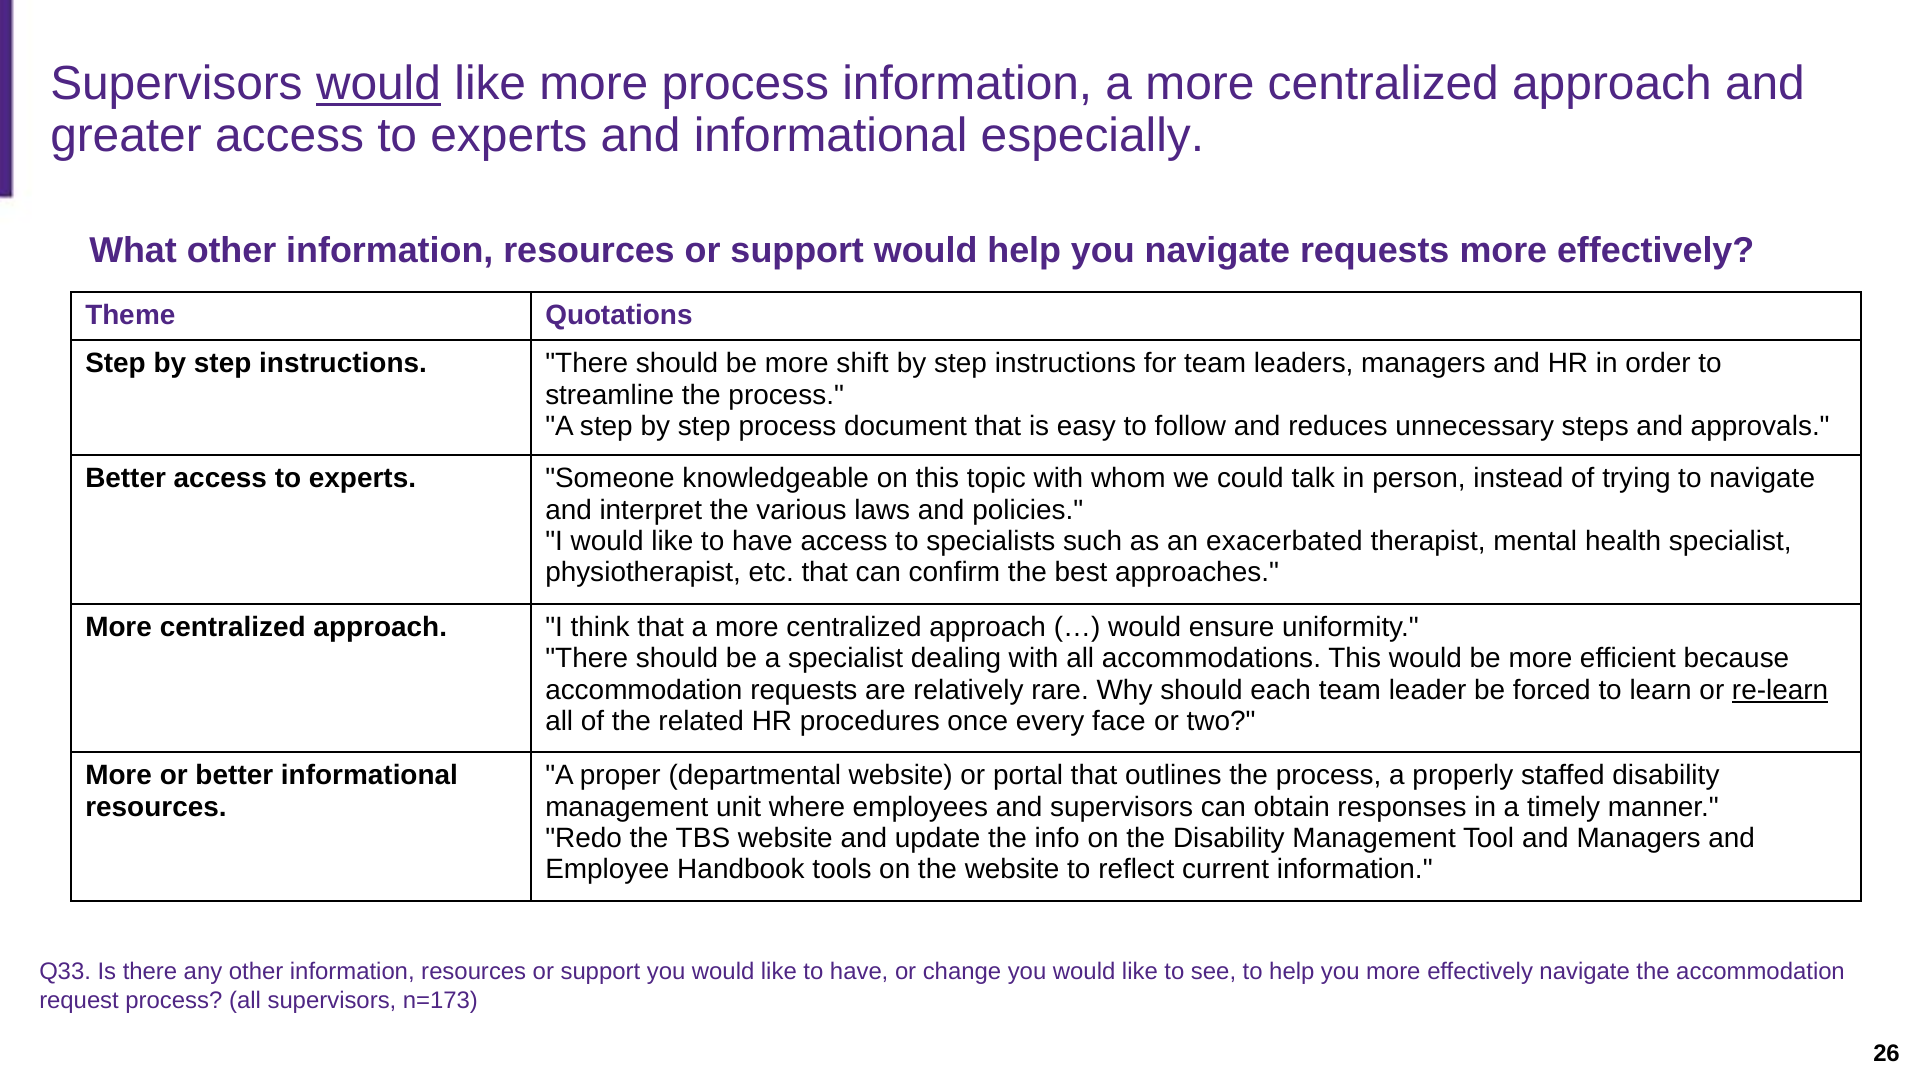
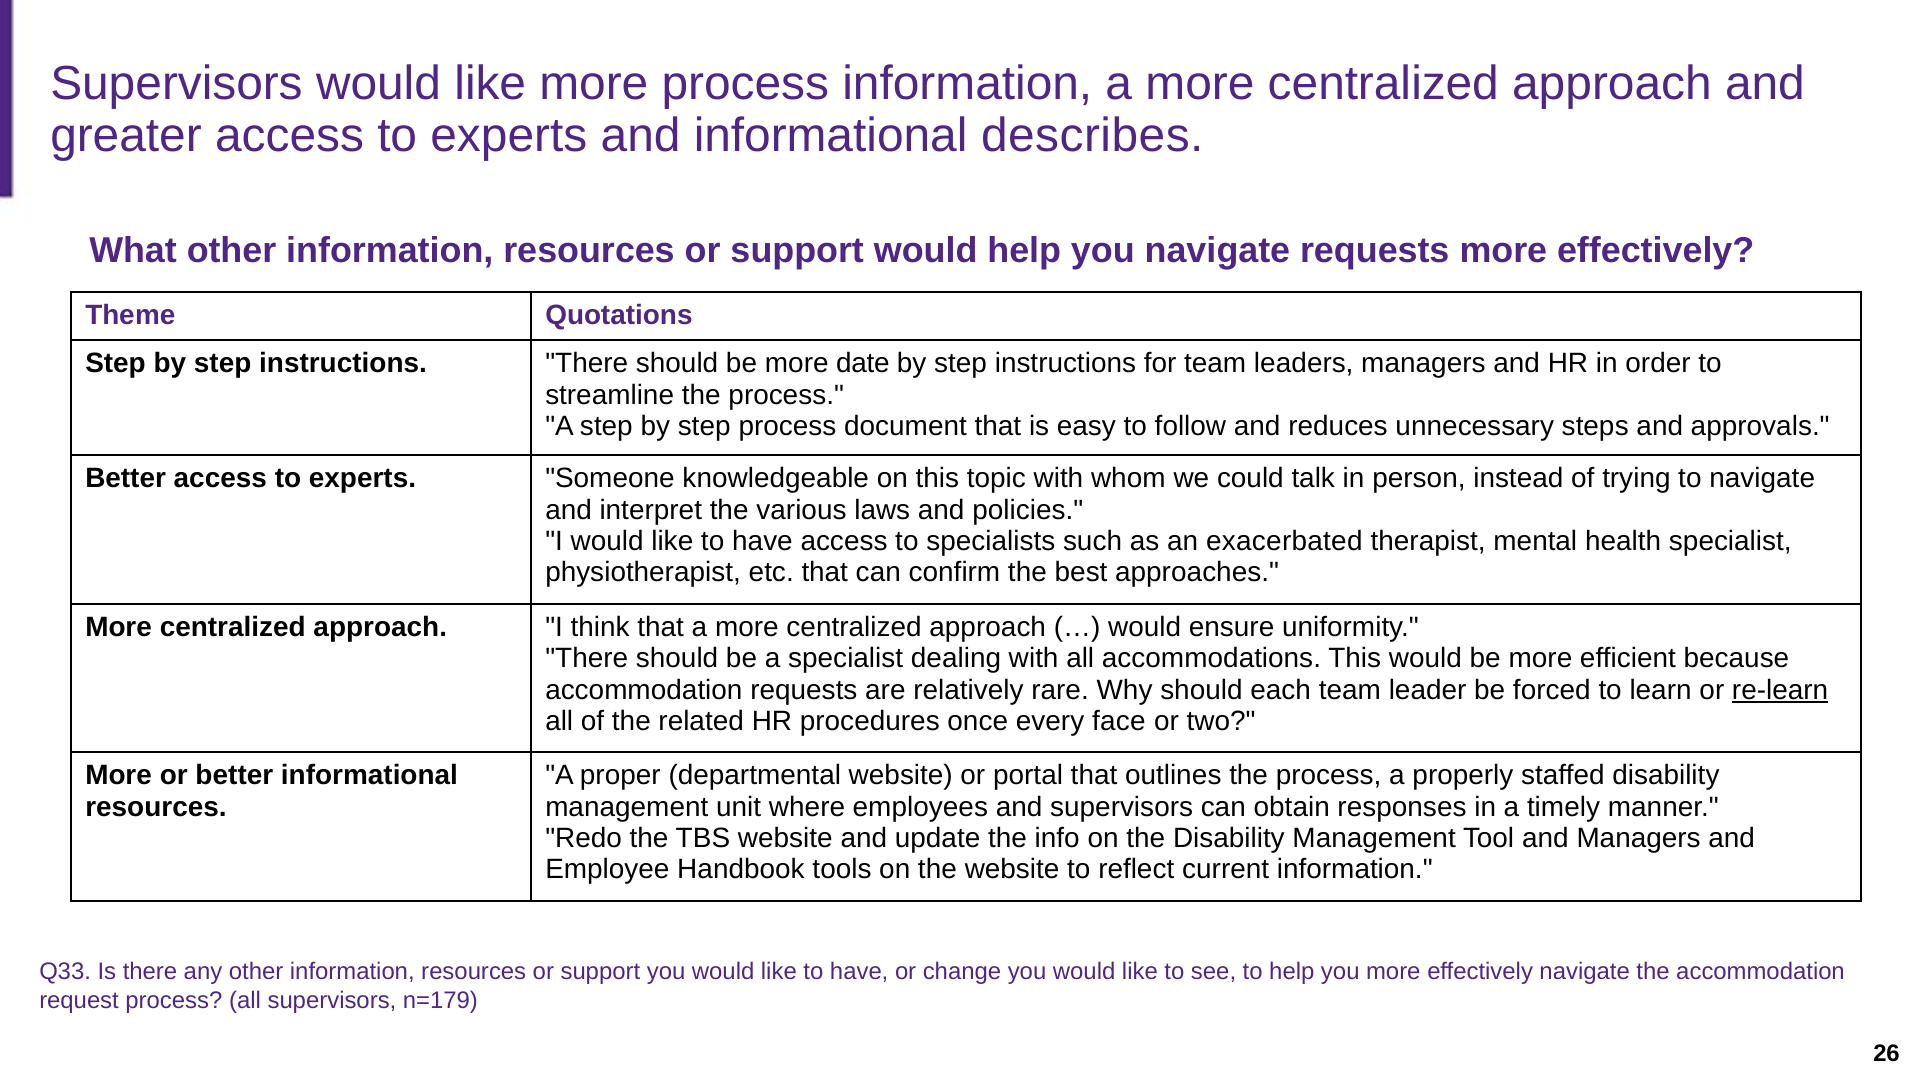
would underline: present -> none (378, 84)
especially: especially -> describes (1092, 136)
shift: shift -> date (863, 363)
n=173: n=173 -> n=179 (440, 1000)
